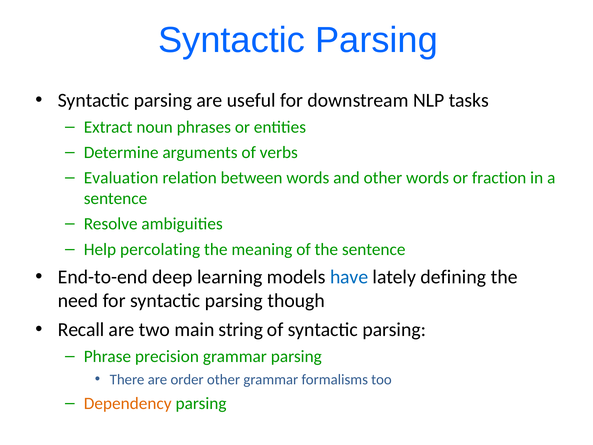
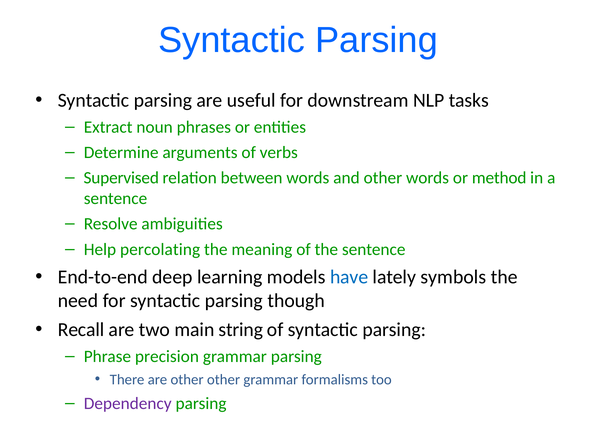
Evaluation: Evaluation -> Supervised (121, 178)
fraction: fraction -> method (499, 178)
defining: defining -> symbols (453, 277)
are order: order -> other (187, 379)
Dependency colour: orange -> purple (128, 403)
